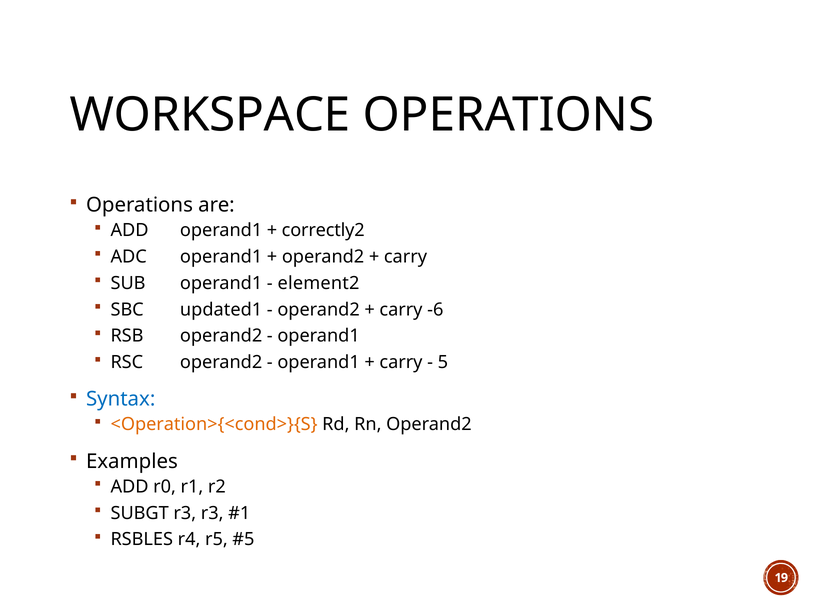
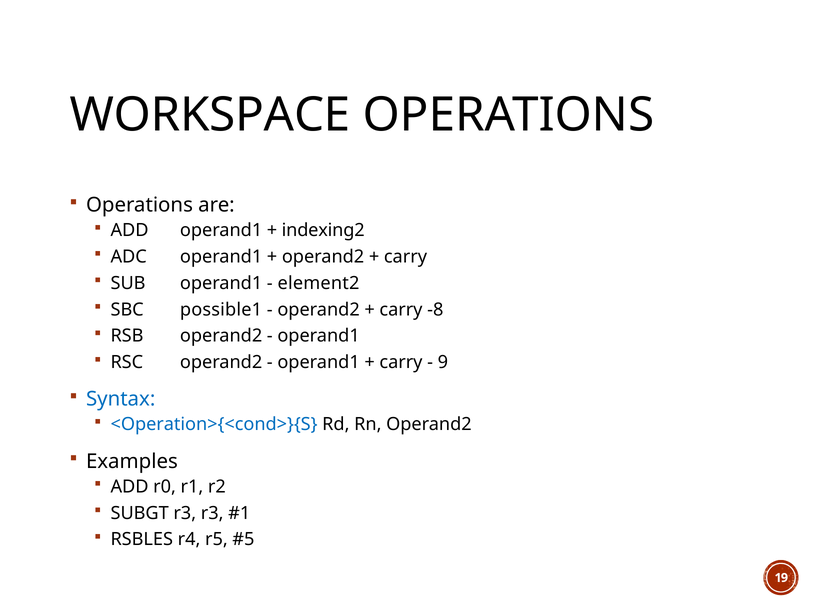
correctly2: correctly2 -> indexing2 (323, 231)
updated1: updated1 -> possible1 (221, 310)
-6: -6 -> -8 (435, 310)
5: 5 -> 9 (443, 363)
<Operation>{<cond>}{S colour: orange -> blue (214, 425)
